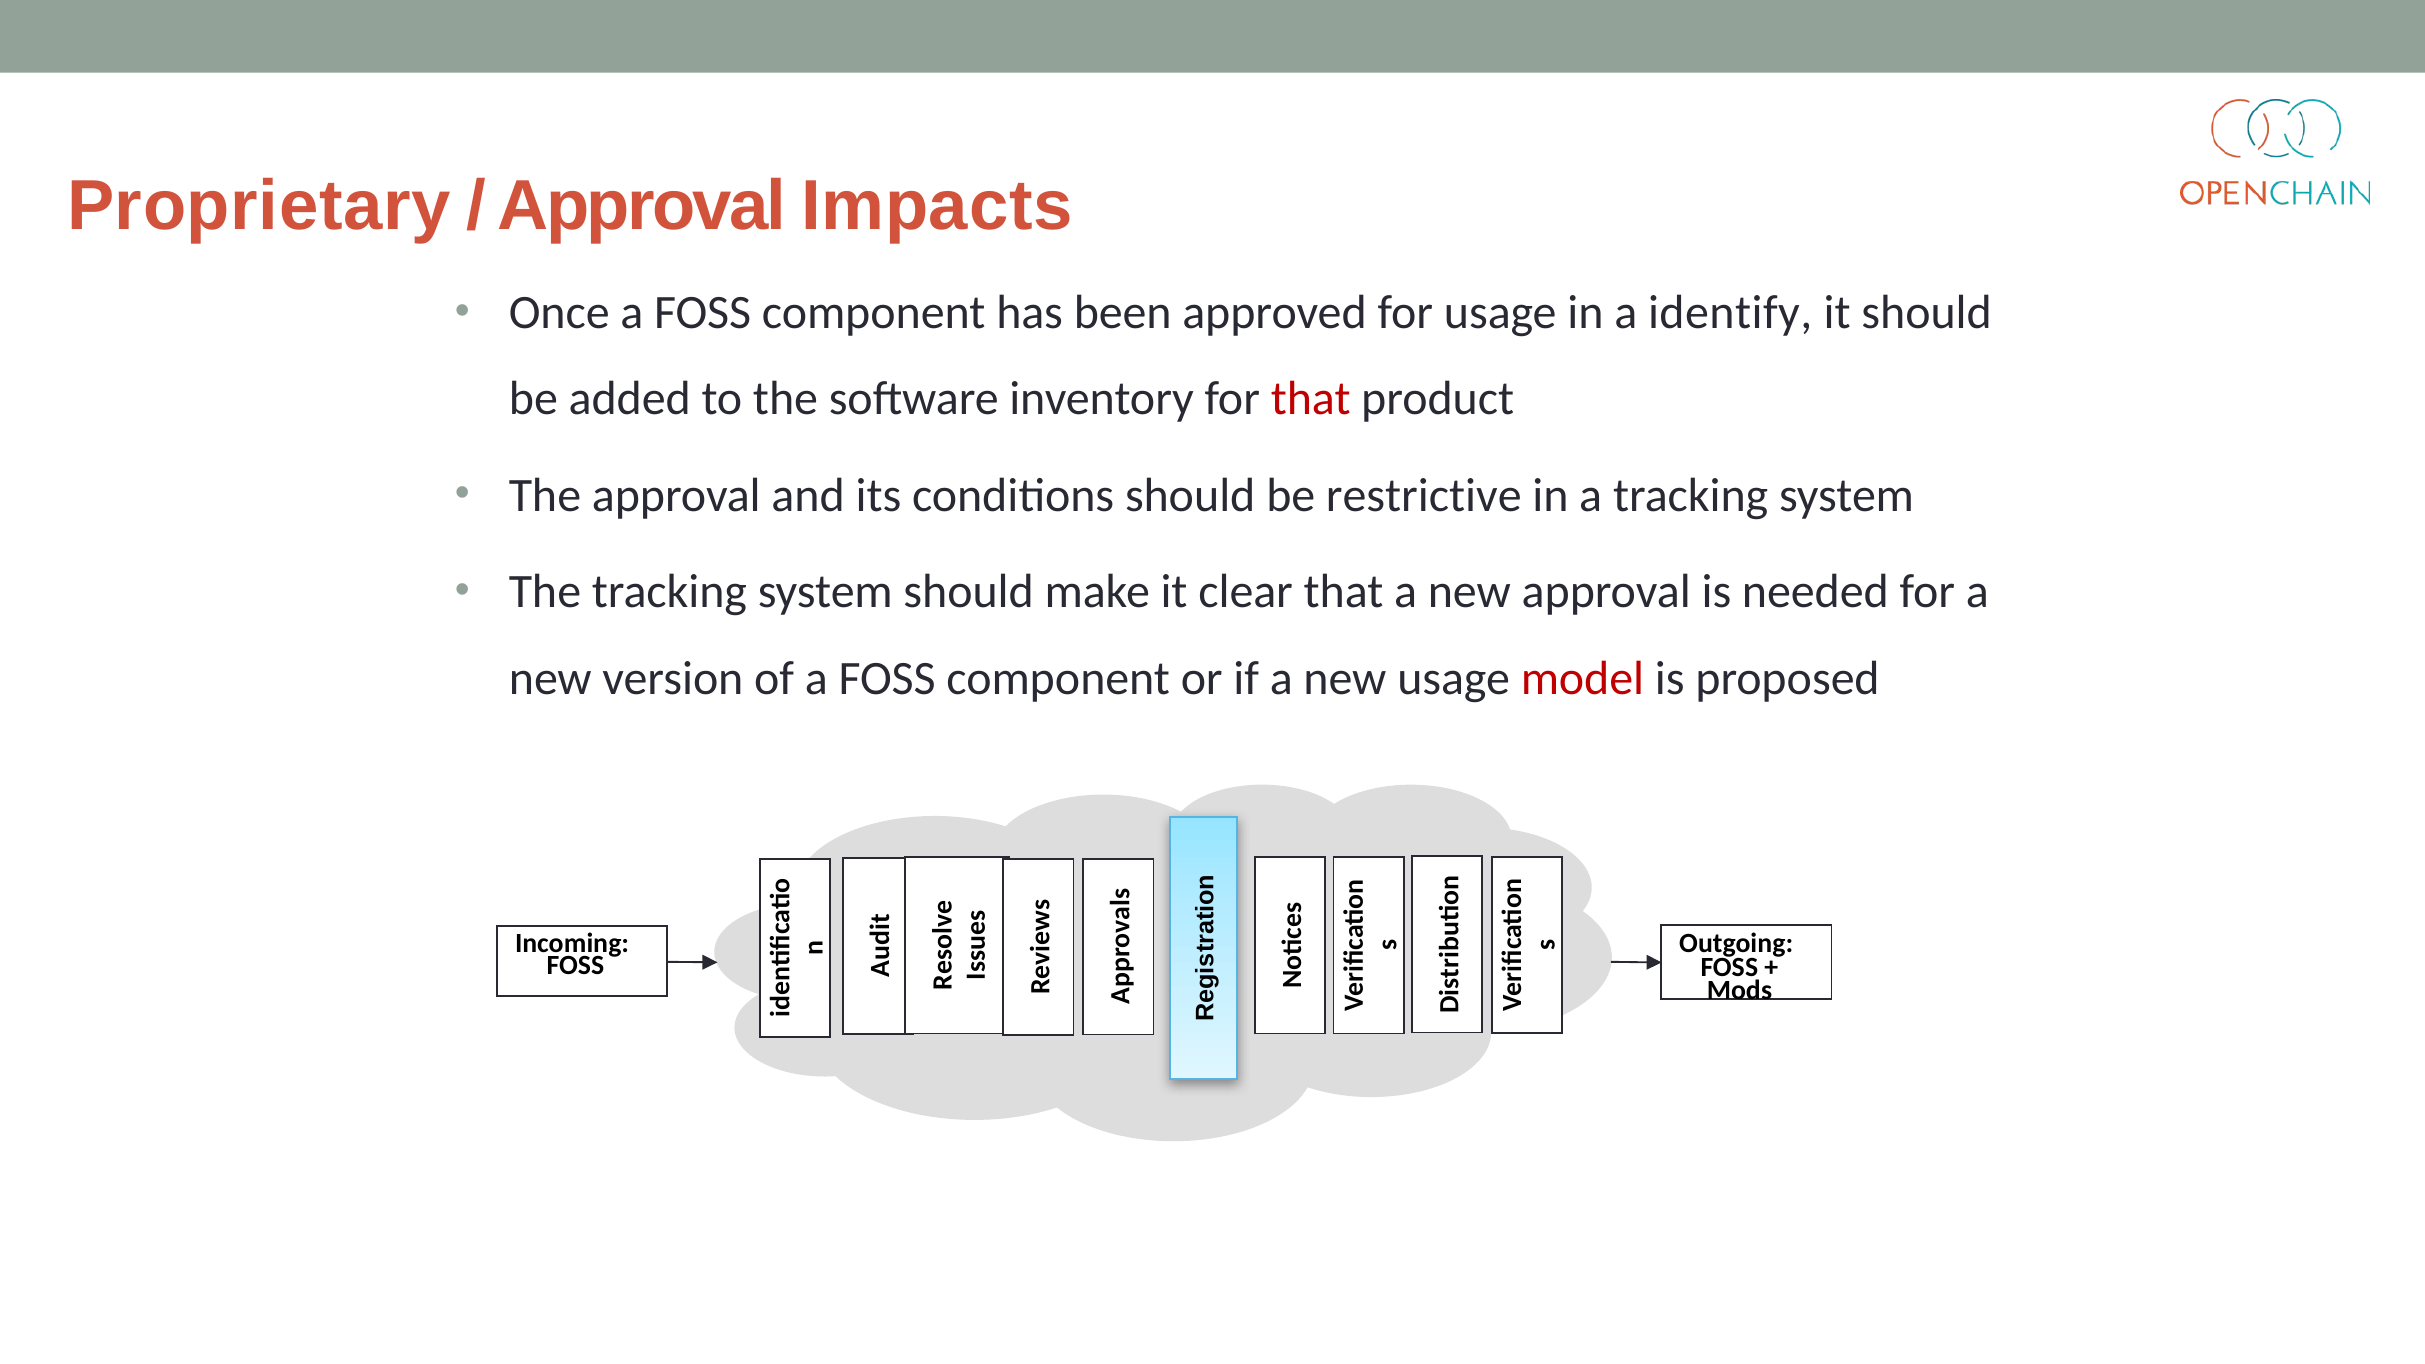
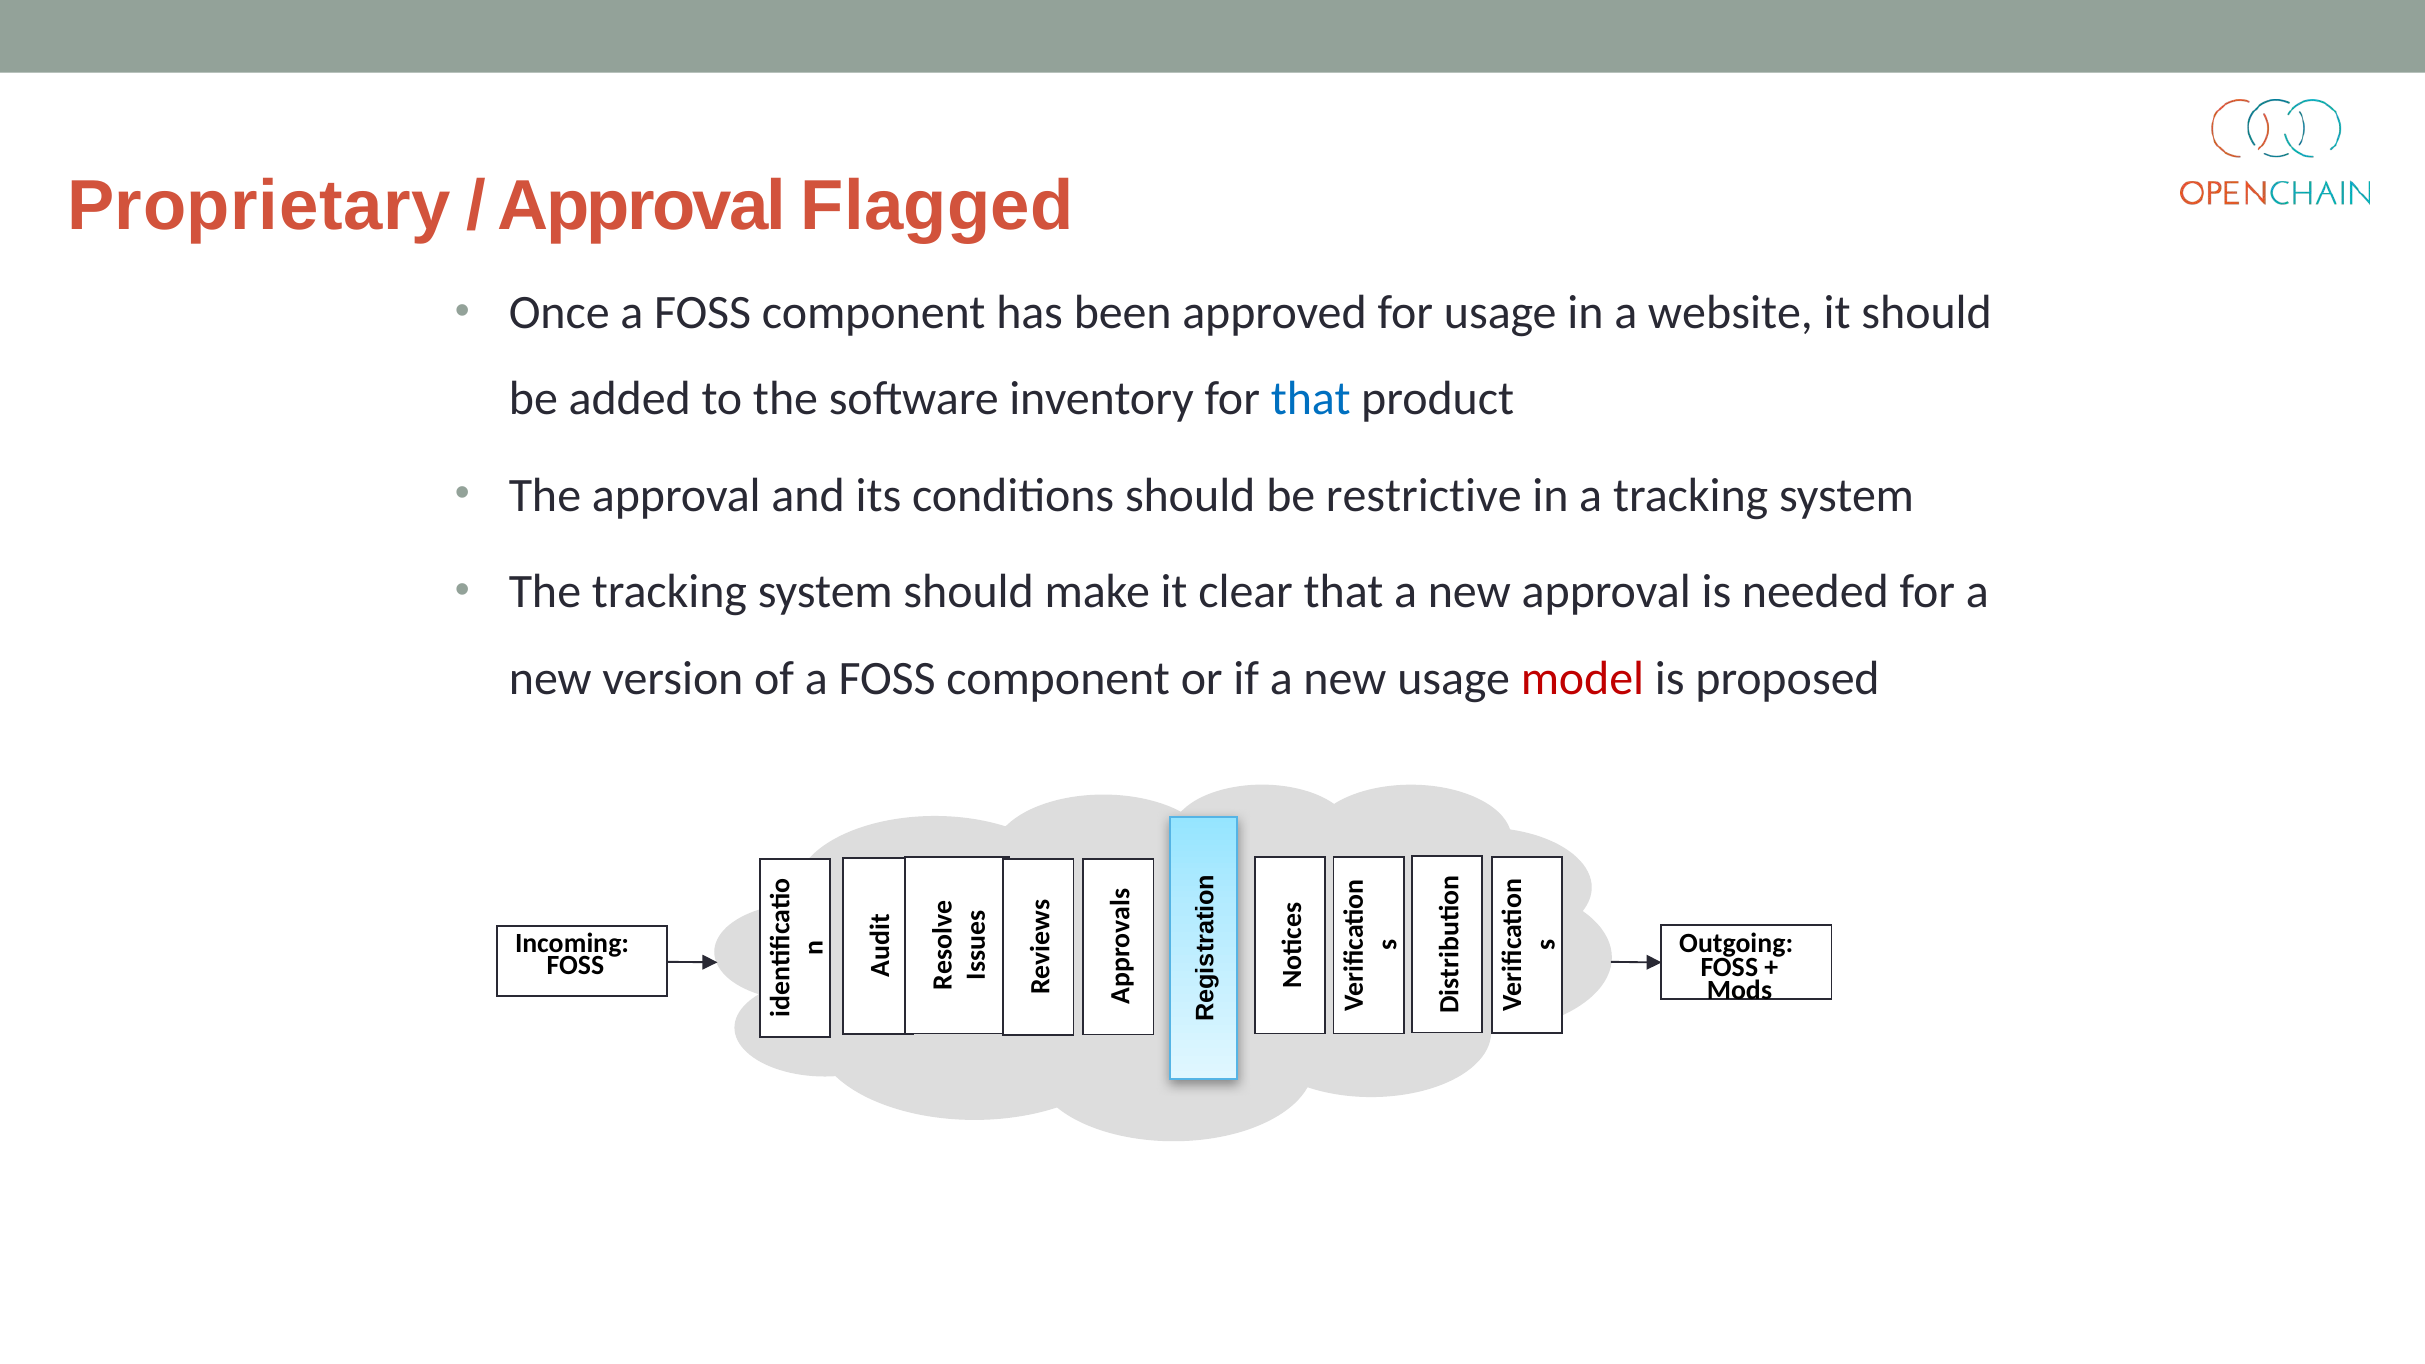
Impacts: Impacts -> Flagged (937, 206)
identify: identify -> website (1730, 313)
that colour: red -> blue (1311, 399)
